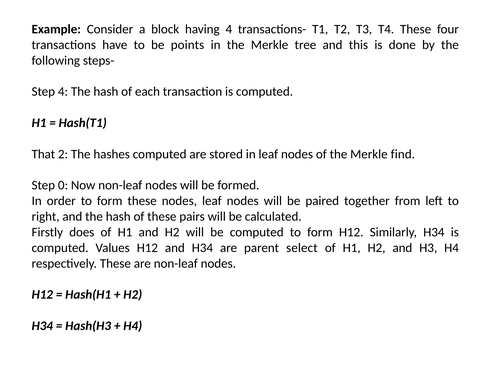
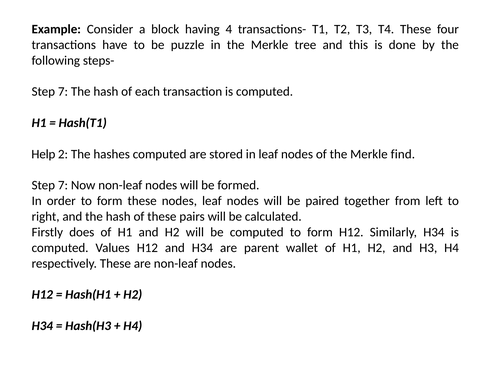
points: points -> puzzle (188, 45)
4: 4 -> 7 (63, 92)
That: That -> Help (43, 154)
0: 0 -> 7 (63, 185)
select: select -> wallet (302, 248)
